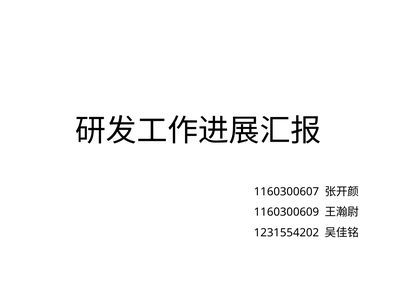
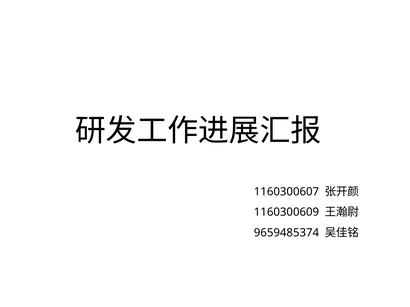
1231554202: 1231554202 -> 9659485374 (286, 233)
